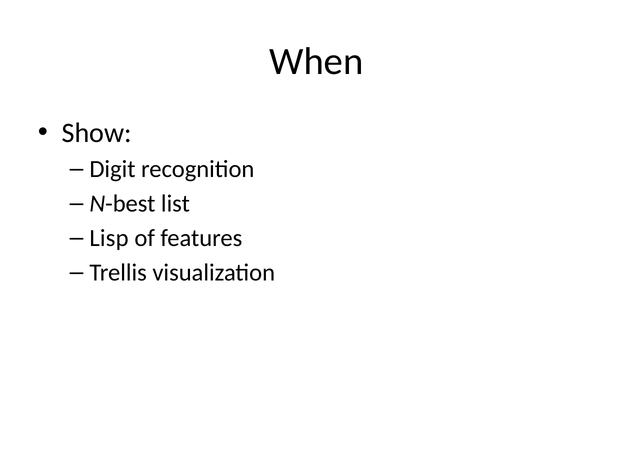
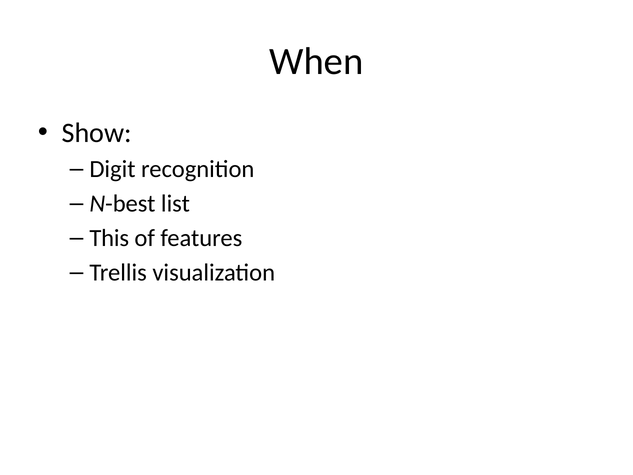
Lisp: Lisp -> This (109, 238)
